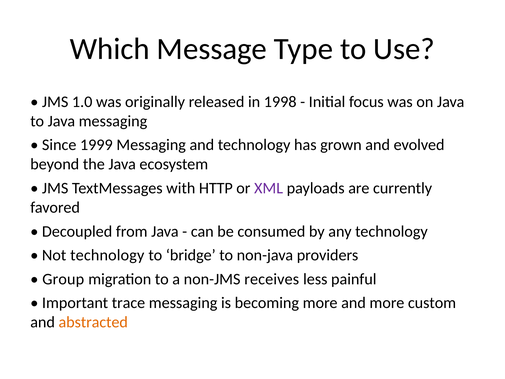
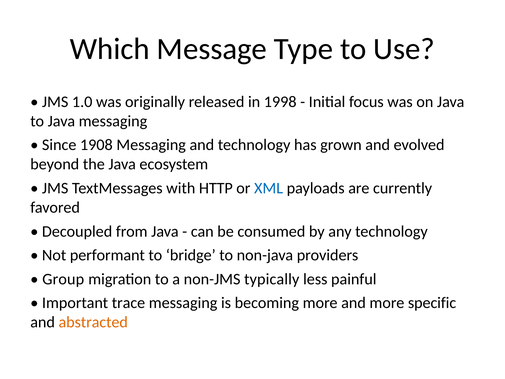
1999: 1999 -> 1908 (96, 145)
XML colour: purple -> blue (269, 188)
Not technology: technology -> performant (107, 255)
receives: receives -> typically (272, 279)
custom: custom -> specific (432, 303)
